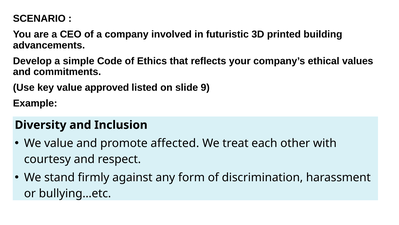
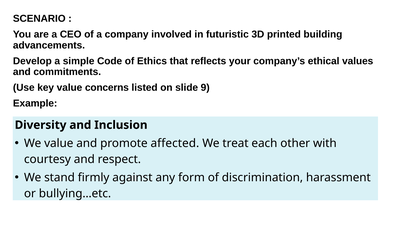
approved: approved -> concerns (107, 87)
